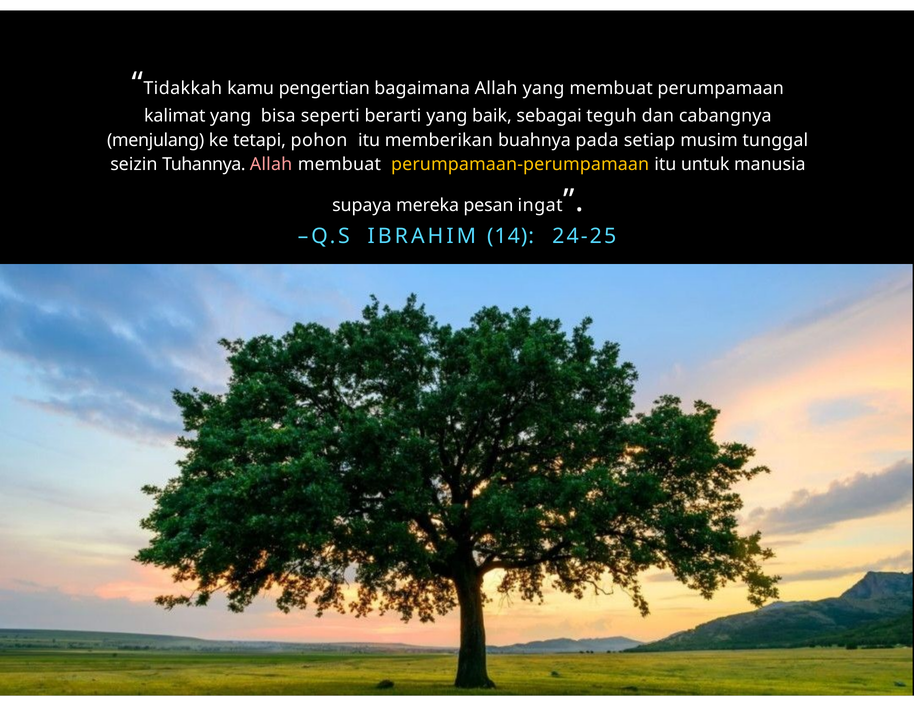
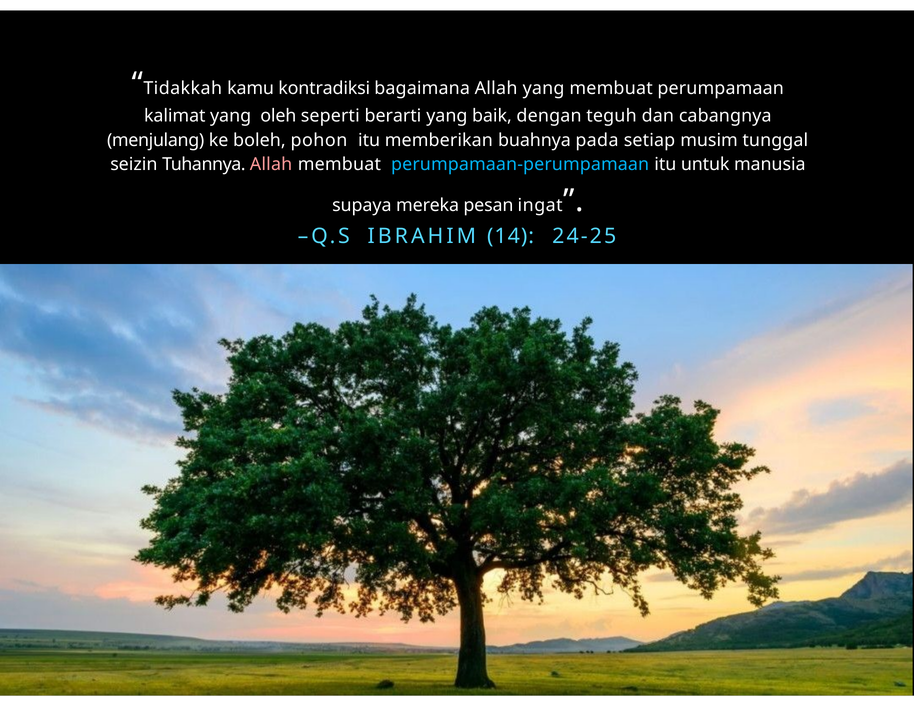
pengertian: pengertian -> kontradiksi (324, 89)
bisa: bisa -> oleh (278, 116)
sebagai: sebagai -> dengan (549, 116)
tetapi: tetapi -> boleh (259, 140)
perumpamaan-perumpamaan colour: yellow -> light blue (520, 165)
